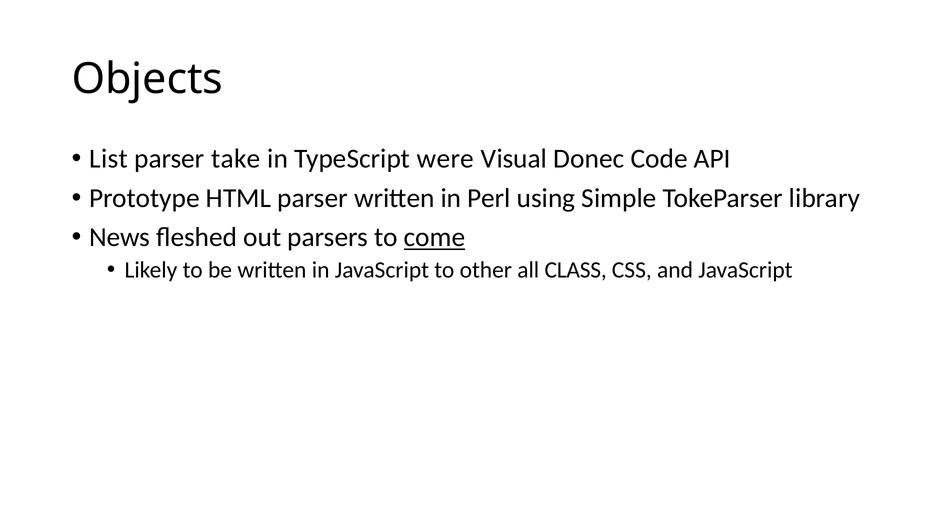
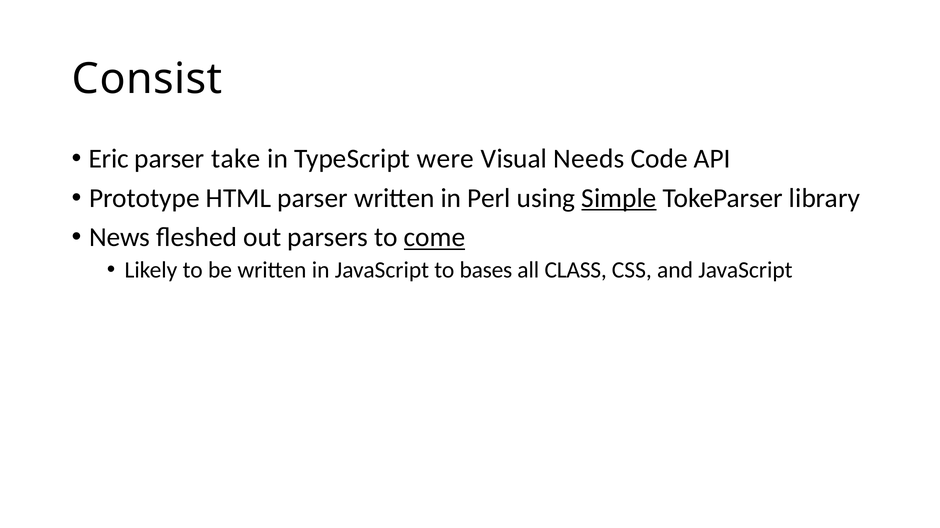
Objects: Objects -> Consist (147, 79)
List: List -> Eric (109, 159)
Donec: Donec -> Needs (589, 159)
Simple underline: none -> present (619, 198)
other: other -> bases (486, 270)
